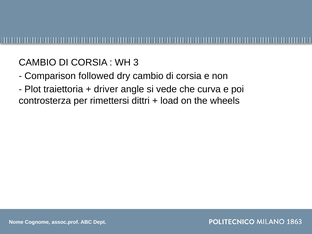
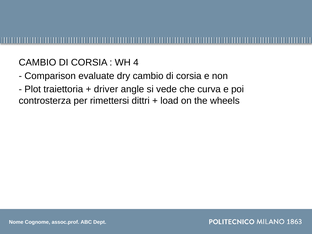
3: 3 -> 4 (136, 63)
followed: followed -> evaluate (96, 76)
